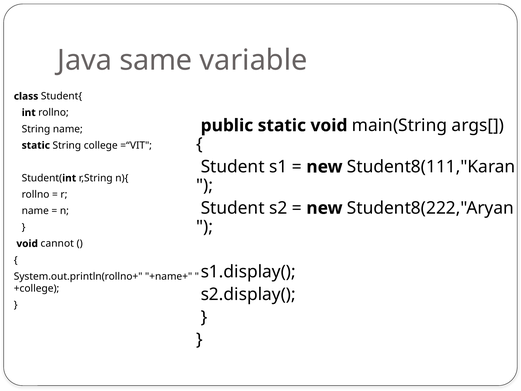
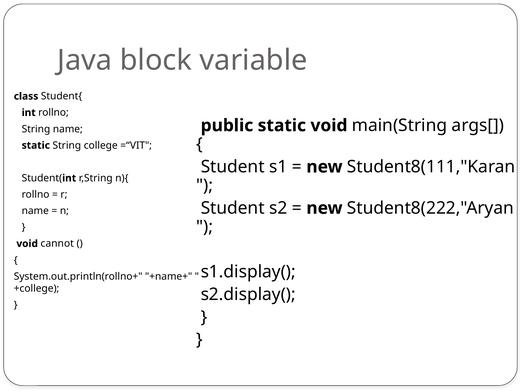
same: same -> block (156, 60)
